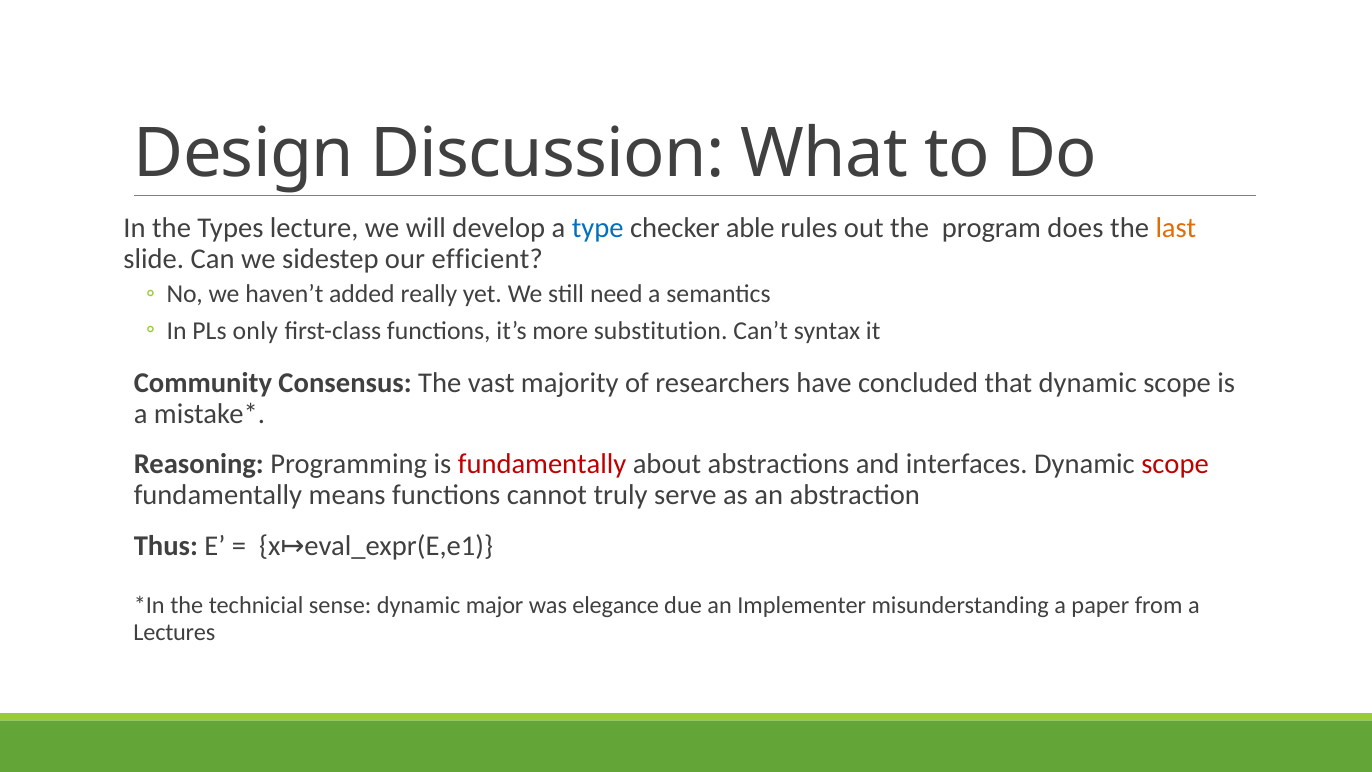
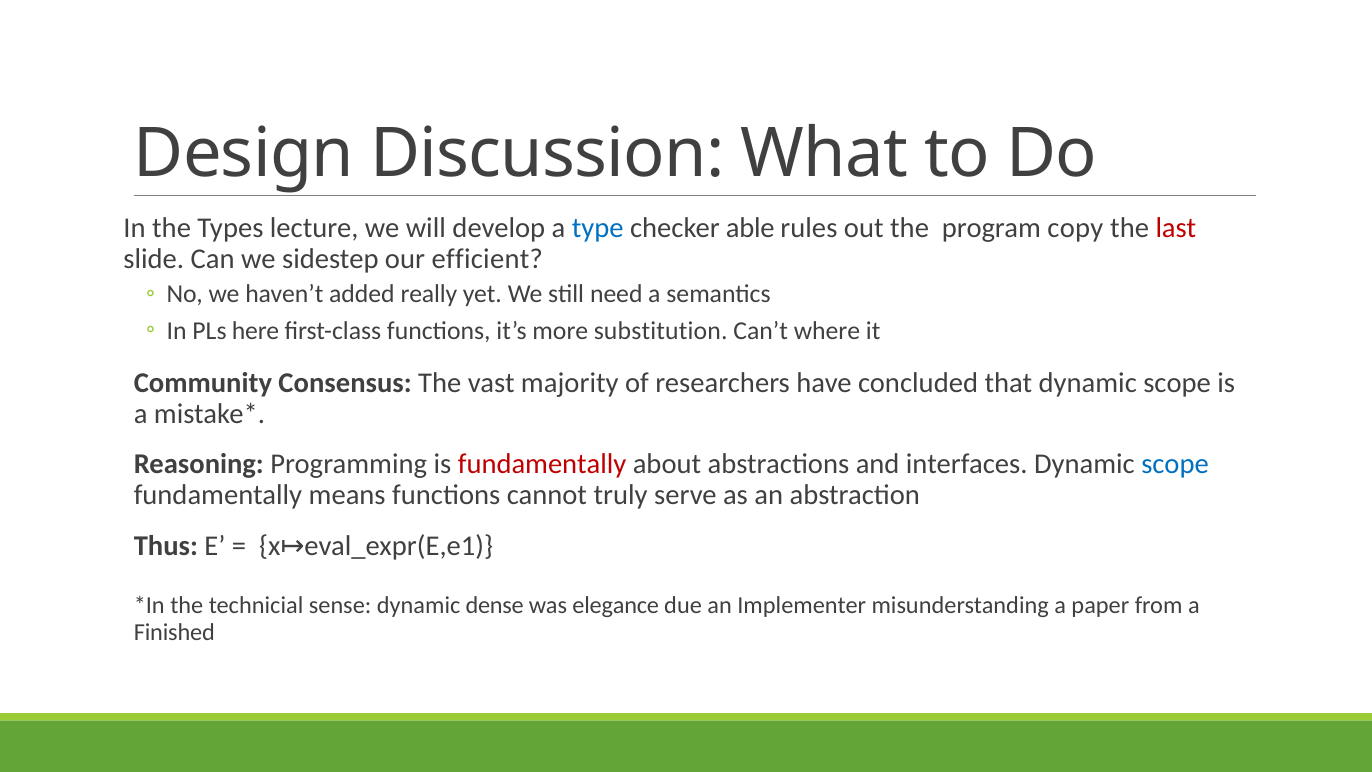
does: does -> copy (1075, 228)
last colour: orange -> red (1176, 228)
only: only -> here (256, 330)
syntax: syntax -> where (827, 330)
scope colour: red -> blue (1175, 464)
major: major -> dense (495, 606)
Lectures: Lectures -> Finished (174, 632)
